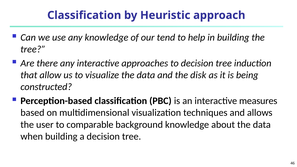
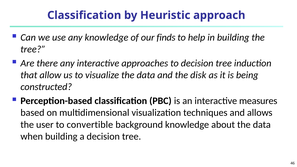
tend: tend -> finds (166, 37)
comparable: comparable -> convertible (90, 125)
